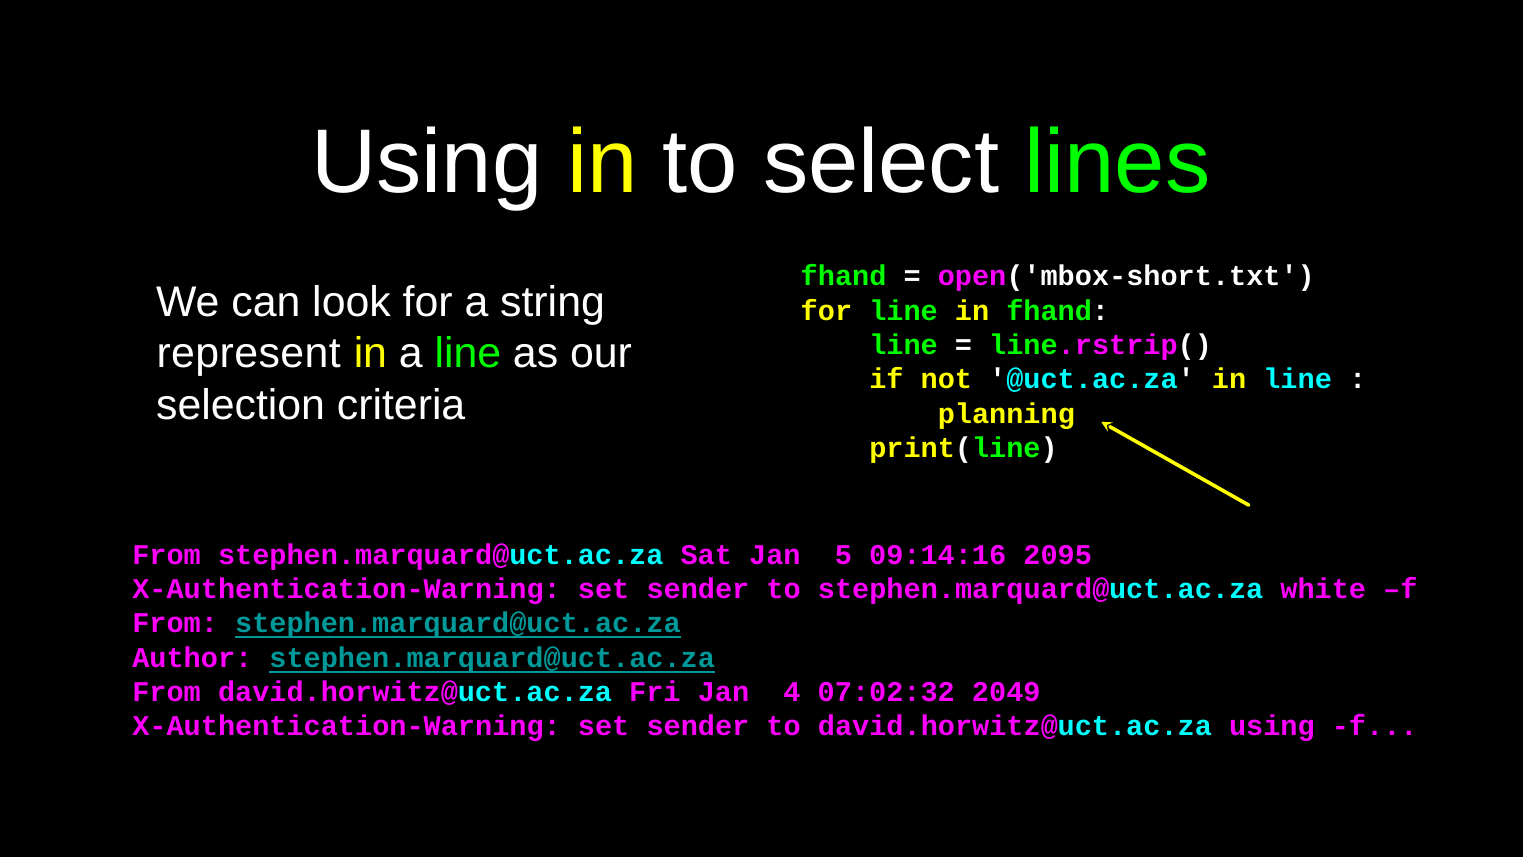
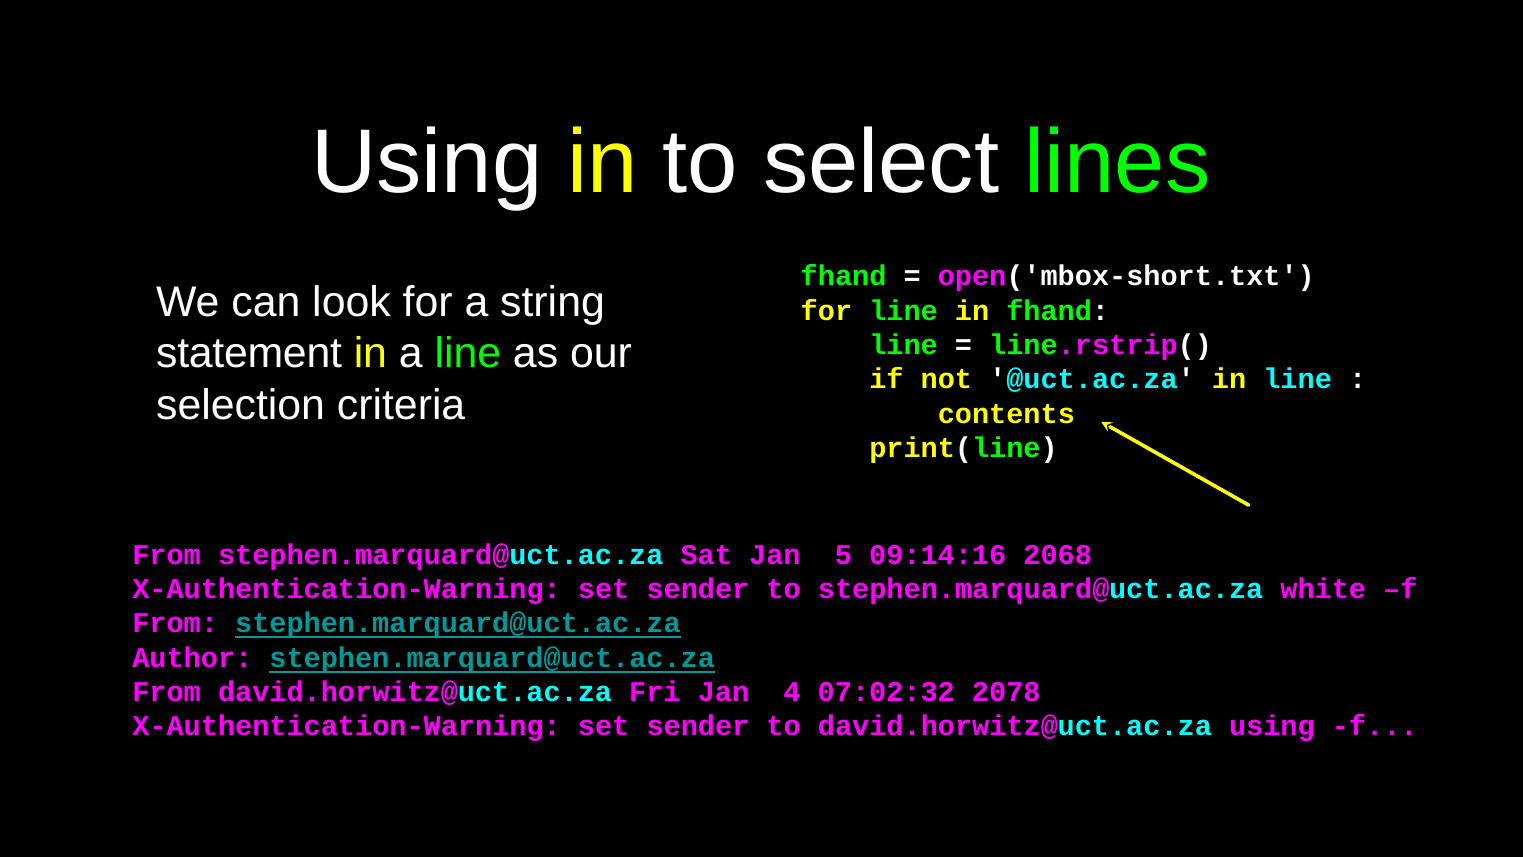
represent: represent -> statement (249, 353)
planning: planning -> contents (1006, 413)
2095: 2095 -> 2068 (1058, 555)
2049: 2049 -> 2078 (1006, 692)
